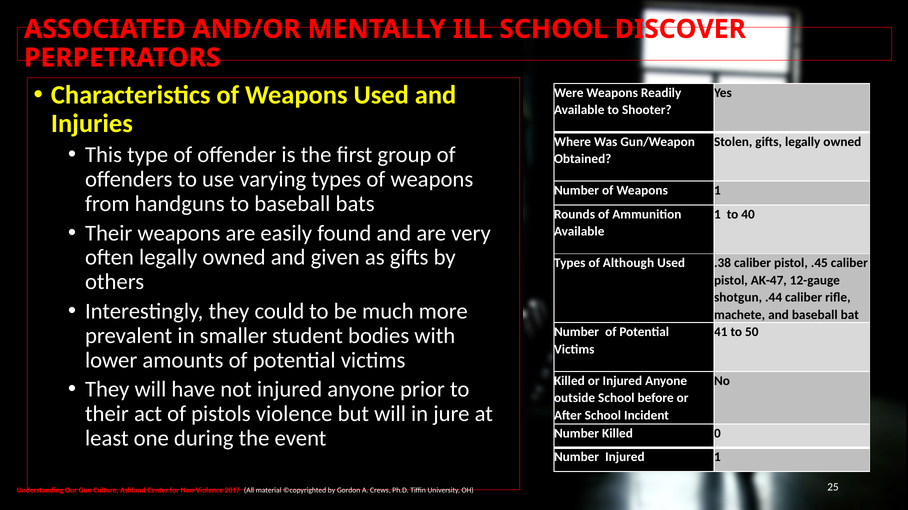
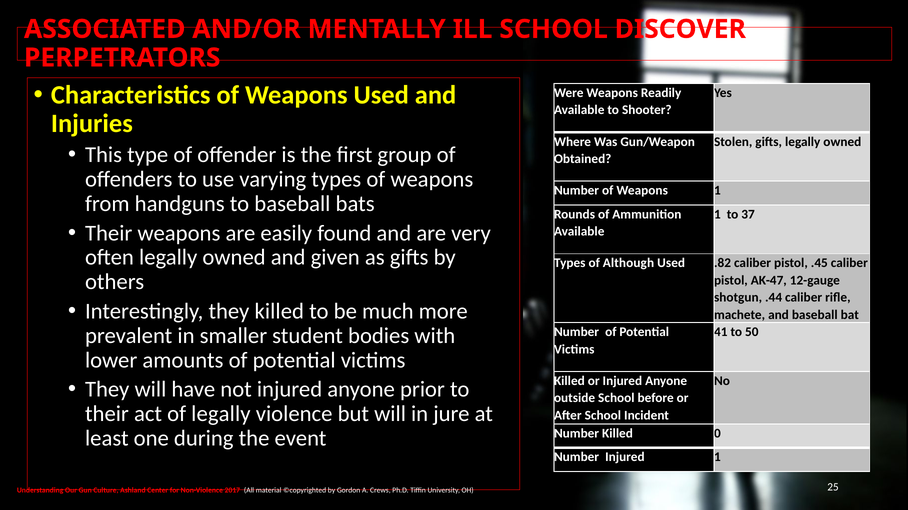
40: 40 -> 37 (748, 215)
.38: .38 -> .82 (723, 263)
they could: could -> killed (279, 312)
of pistols: pistols -> legally (221, 414)
